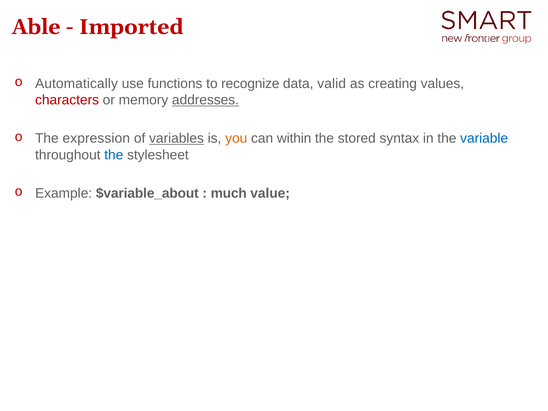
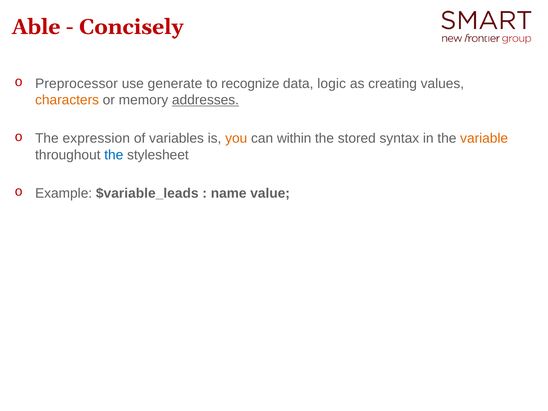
Imported: Imported -> Concisely (131, 27)
Automatically: Automatically -> Preprocessor (76, 84)
functions: functions -> generate (175, 84)
valid: valid -> logic (332, 84)
characters colour: red -> orange (67, 100)
variables underline: present -> none (177, 138)
variable colour: blue -> orange (484, 138)
$variable_about: $variable_about -> $variable_leads (147, 193)
much: much -> name (229, 193)
